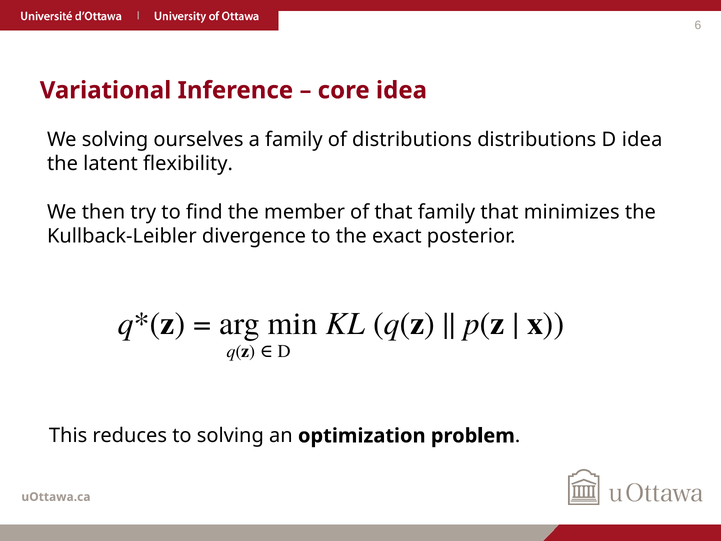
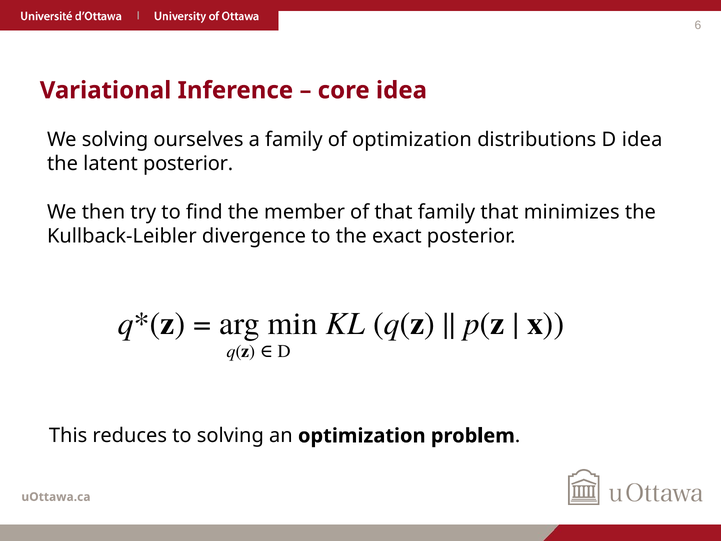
of distributions: distributions -> optimization (412, 140)
latent flexibility: flexibility -> posterior (188, 164)
